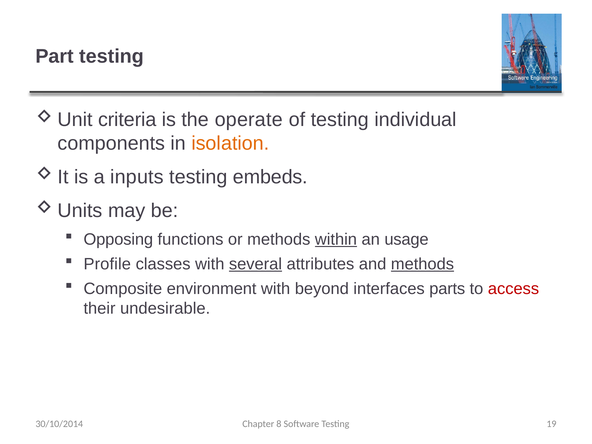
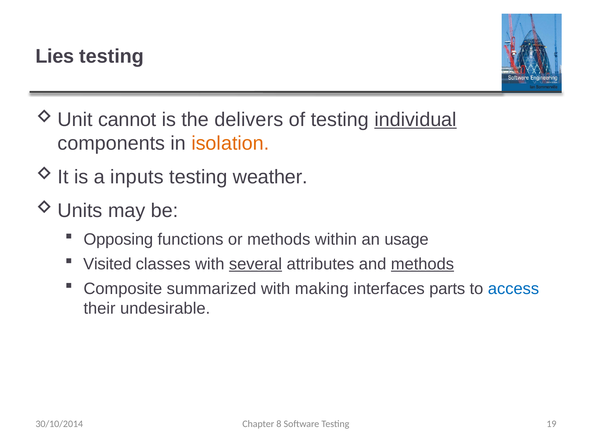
Part: Part -> Lies (55, 56)
criteria: criteria -> cannot (127, 120)
operate: operate -> delivers (249, 120)
individual underline: none -> present (416, 120)
embeds: embeds -> weather (270, 177)
within underline: present -> none (336, 239)
Profile: Profile -> Visited (107, 264)
environment: environment -> summarized (212, 289)
beyond: beyond -> making (322, 289)
access colour: red -> blue (514, 289)
